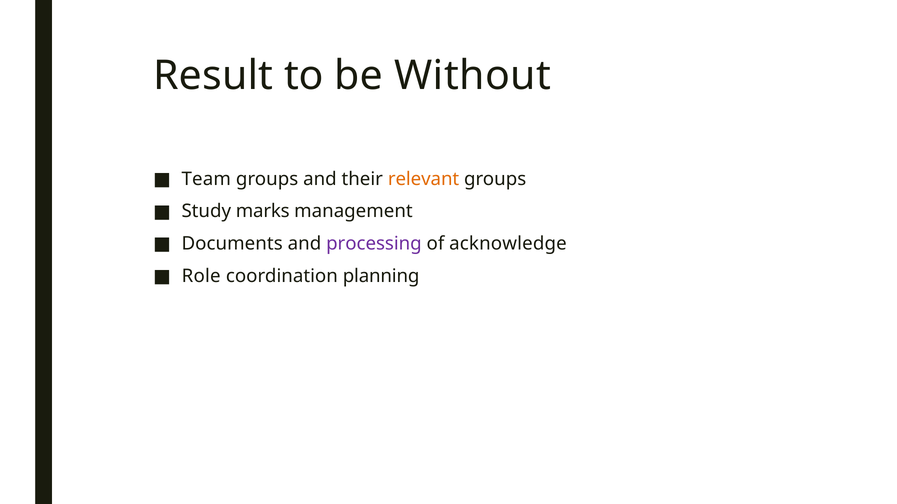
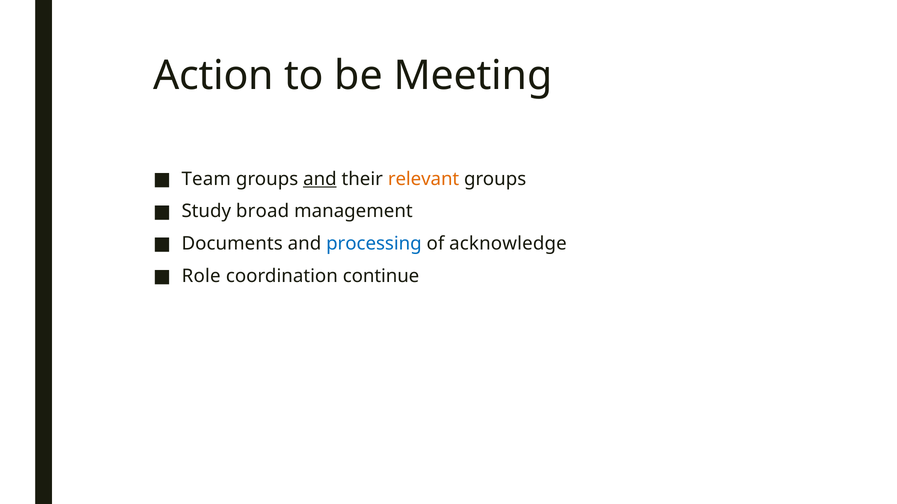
Result: Result -> Action (213, 76)
Without: Without -> Meeting (473, 76)
and underline: none -> present (320, 179)
marks: marks -> broad (263, 211)
processing colour: purple -> blue (374, 244)
planning: planning -> continue (381, 276)
